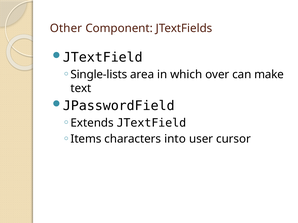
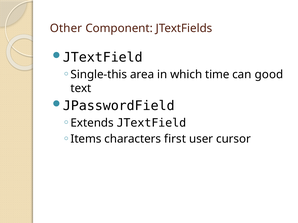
Single-lists: Single-lists -> Single-this (99, 75)
over: over -> time (217, 75)
make: make -> good (269, 75)
into: into -> first (175, 139)
